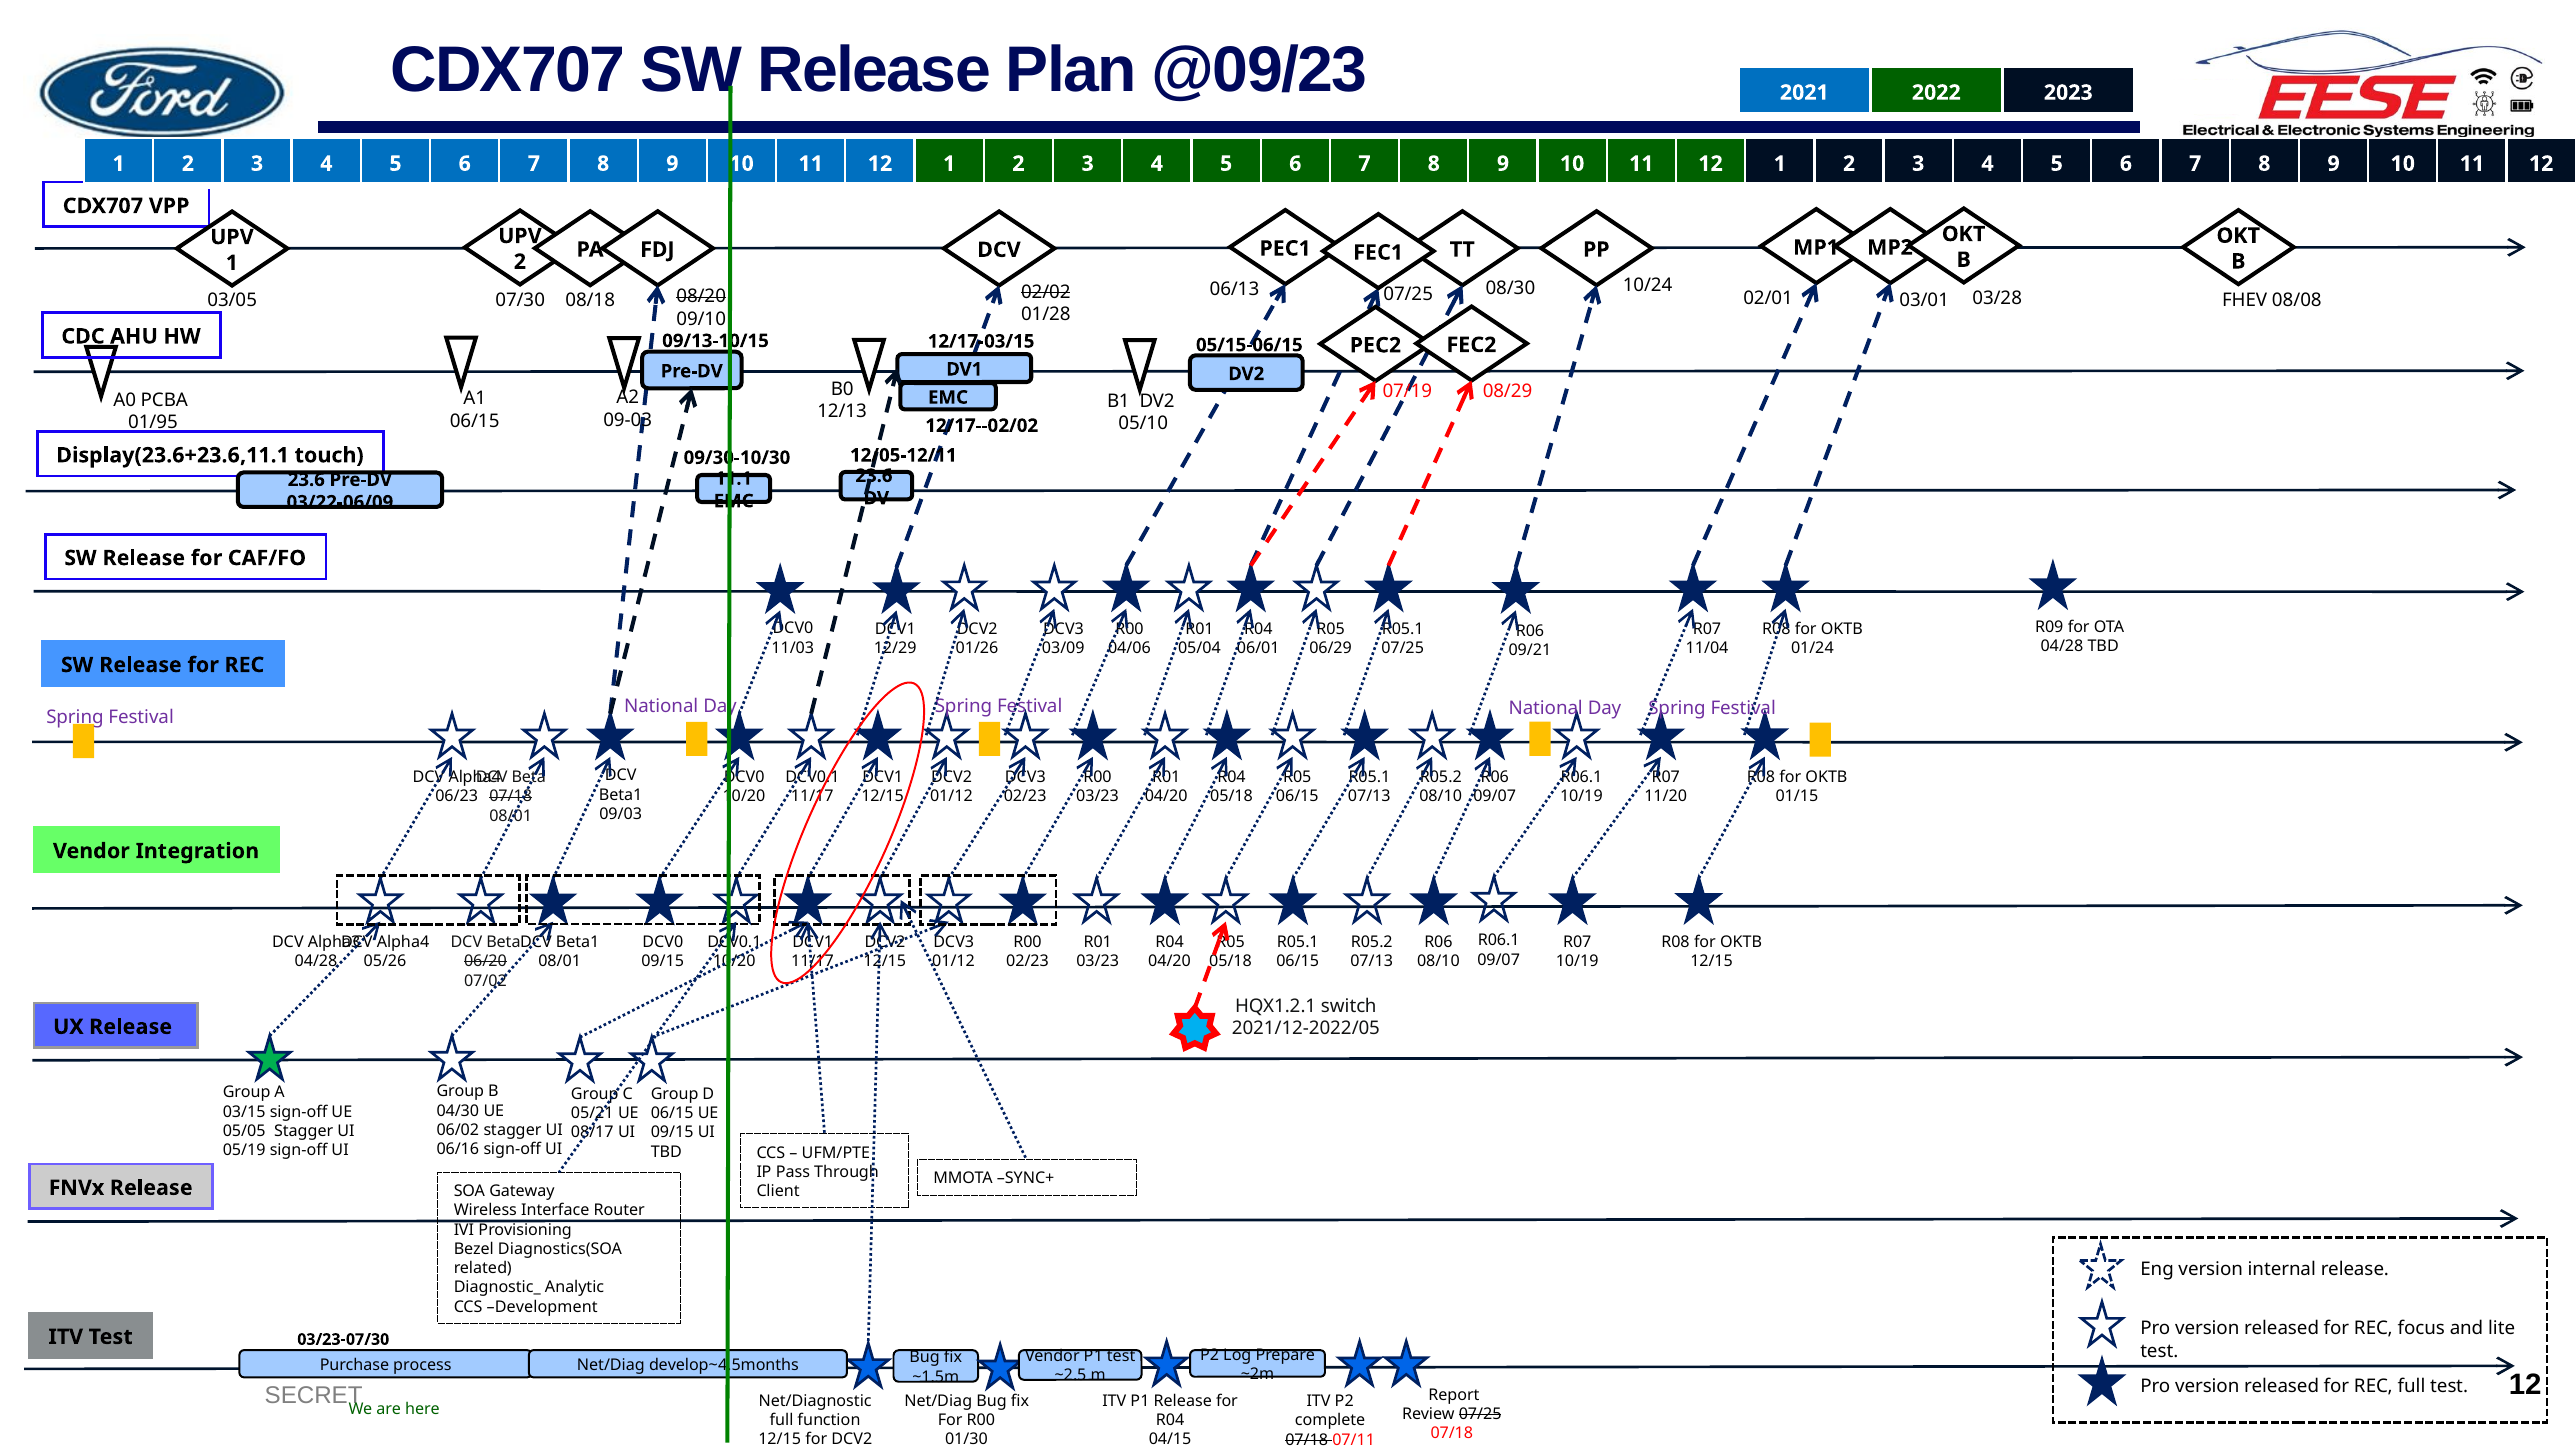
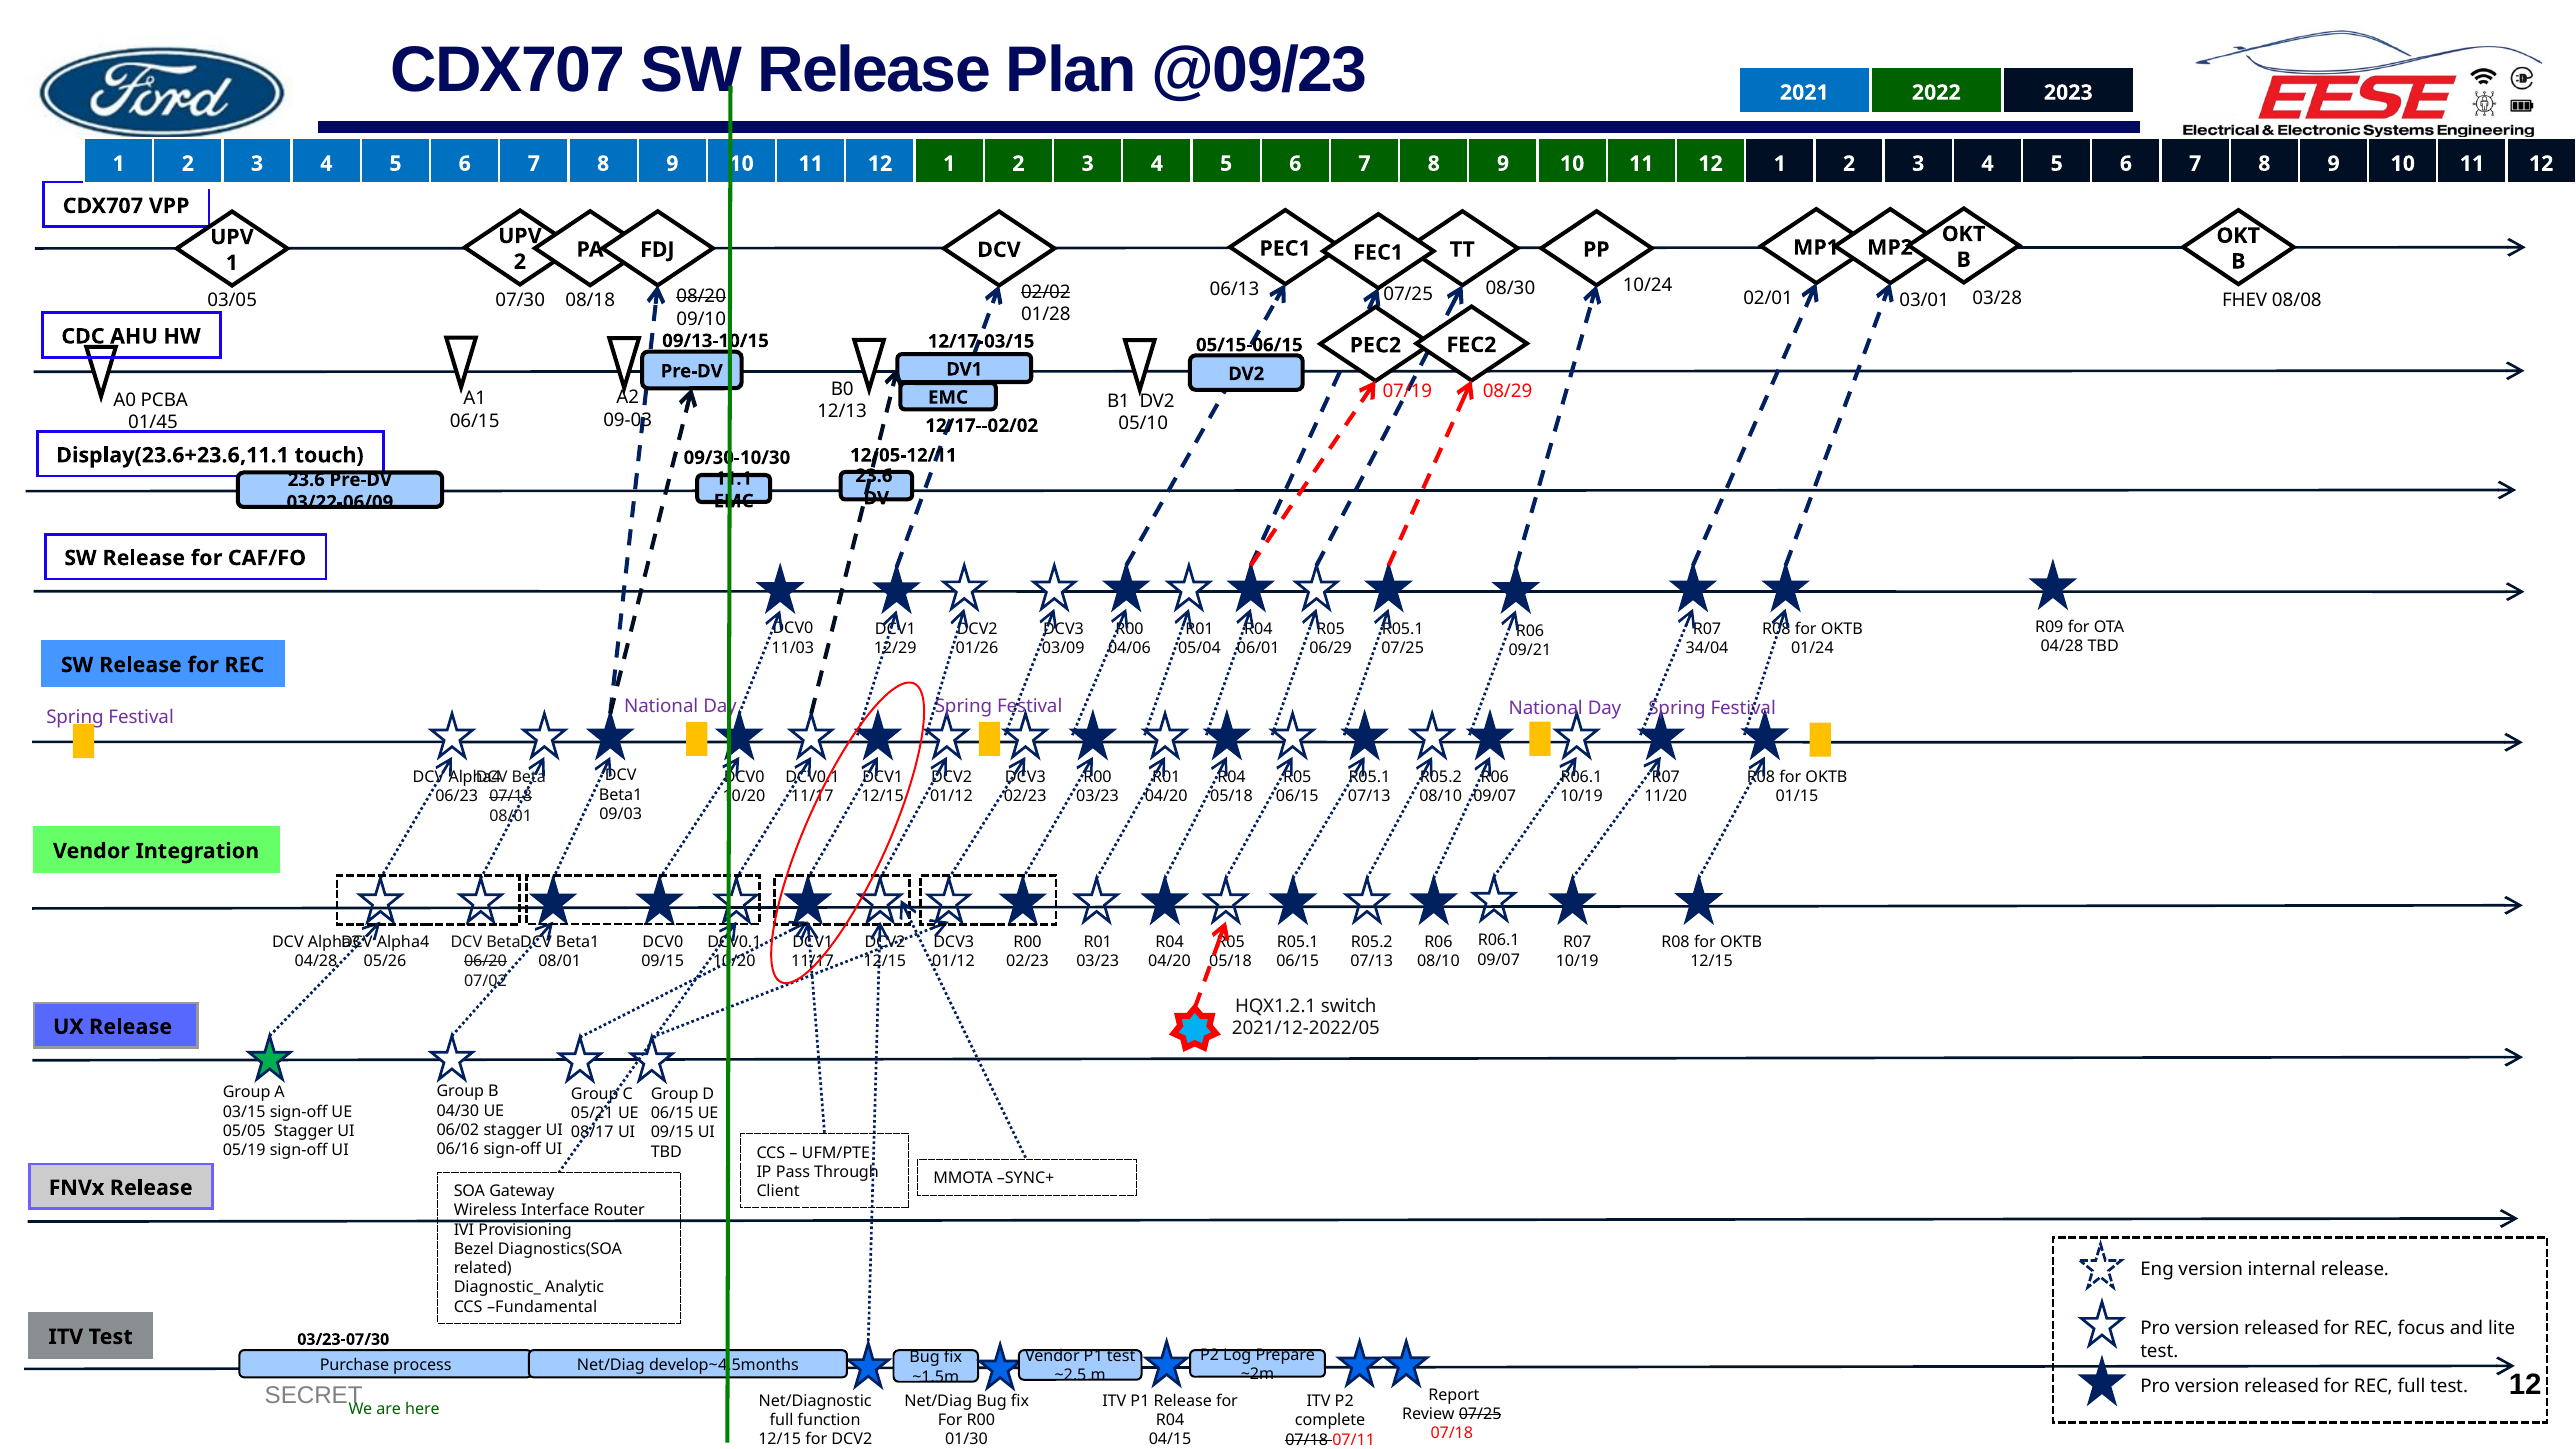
01/95: 01/95 -> 01/45 (153, 422)
11/04: 11/04 -> 34/04 (1707, 648)
Development: Development -> Fundamental (542, 1307)
